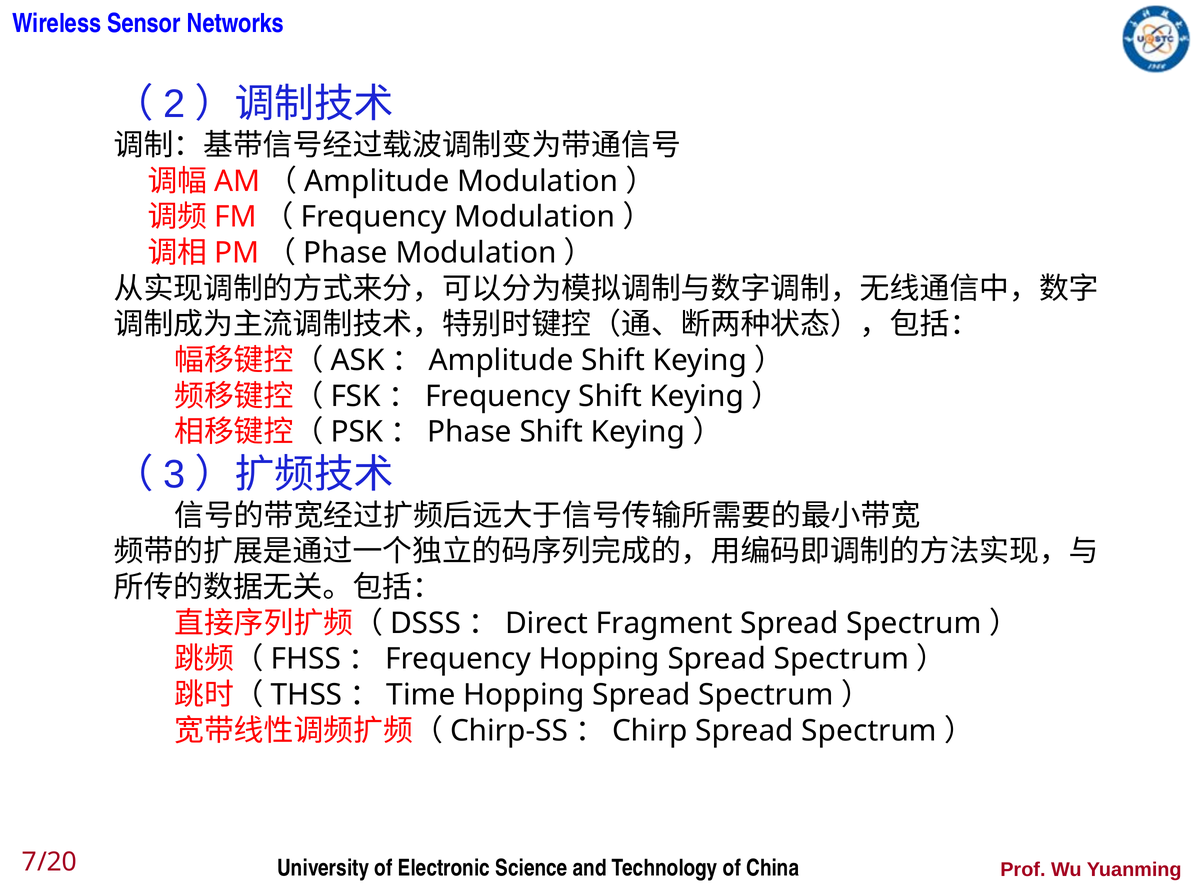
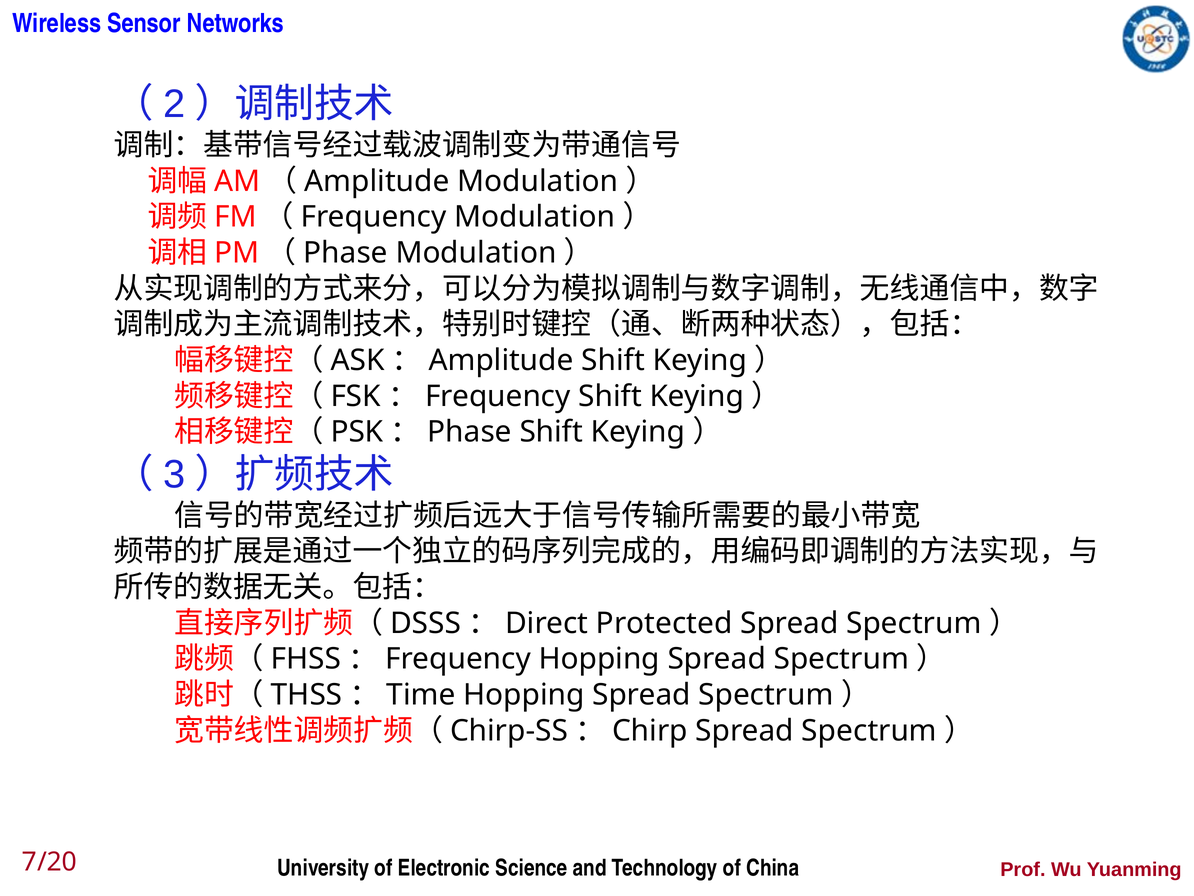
Fragment: Fragment -> Protected (664, 623)
